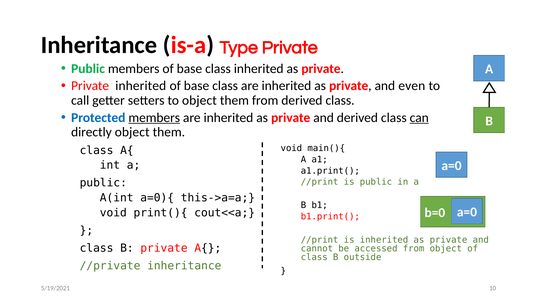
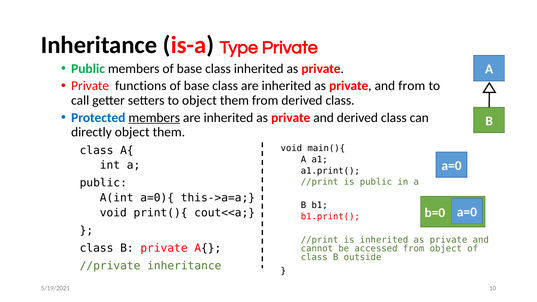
Private inherited: inherited -> functions (141, 86)
and even: even -> from (412, 86)
can underline: present -> none (419, 118)
